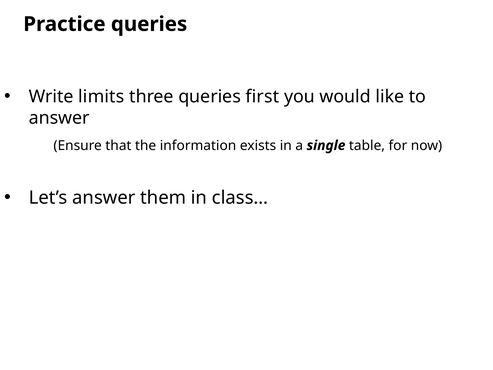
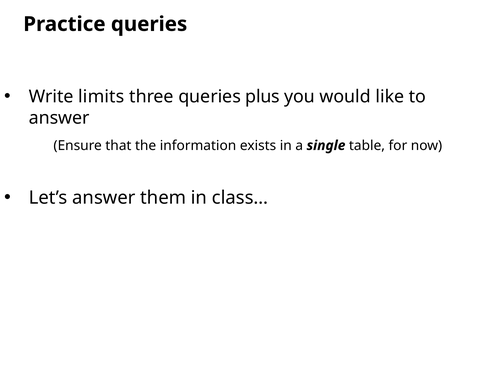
first: first -> plus (263, 97)
